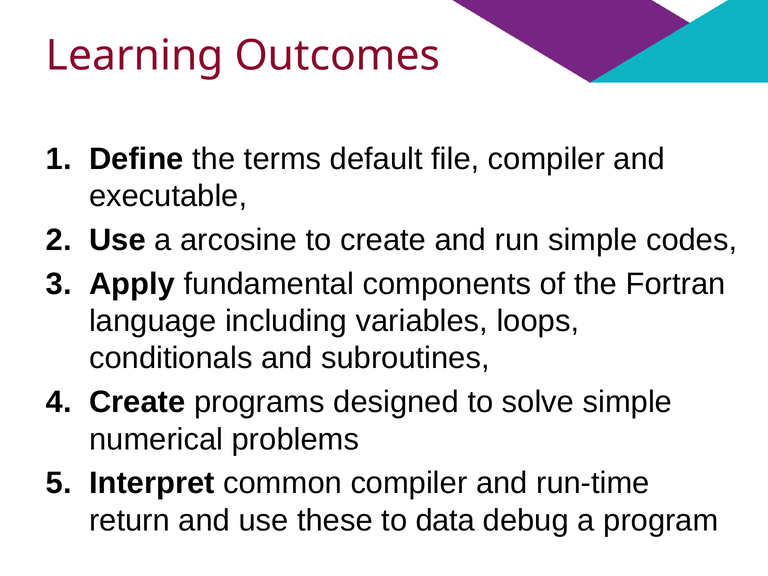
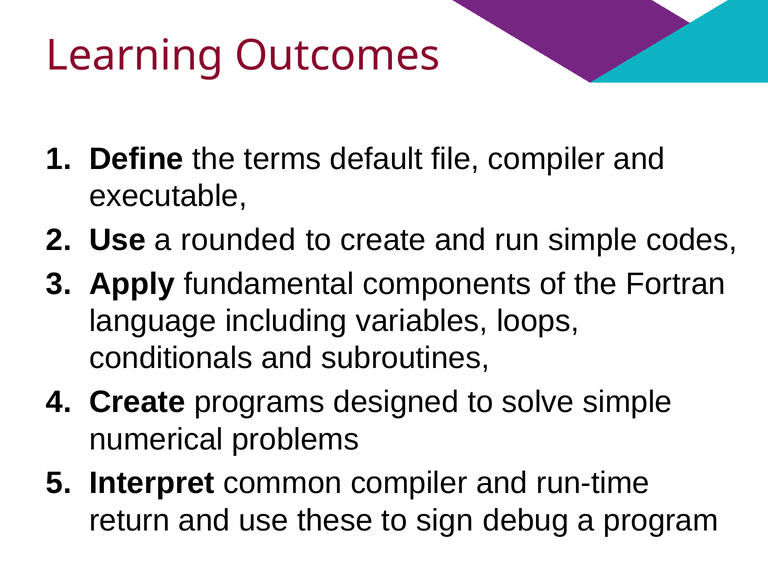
arcosine: arcosine -> rounded (238, 240)
data: data -> sign (445, 520)
